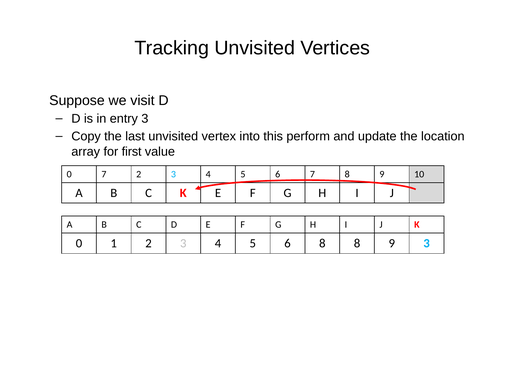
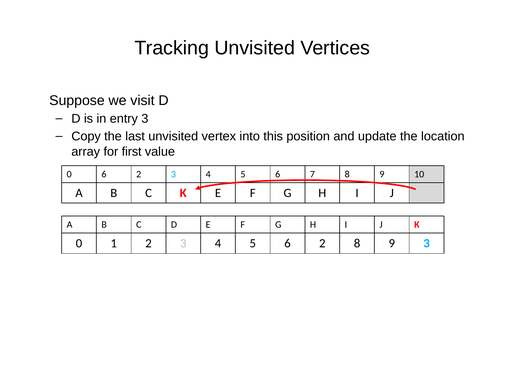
perform: perform -> position (308, 136)
0 7: 7 -> 6 (104, 174)
5 6 8: 8 -> 2 (322, 243)
